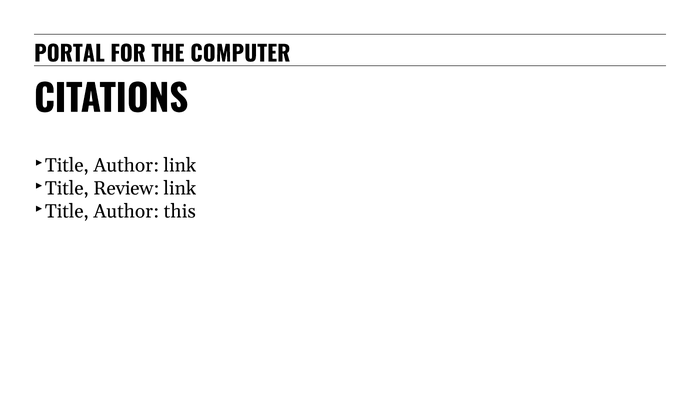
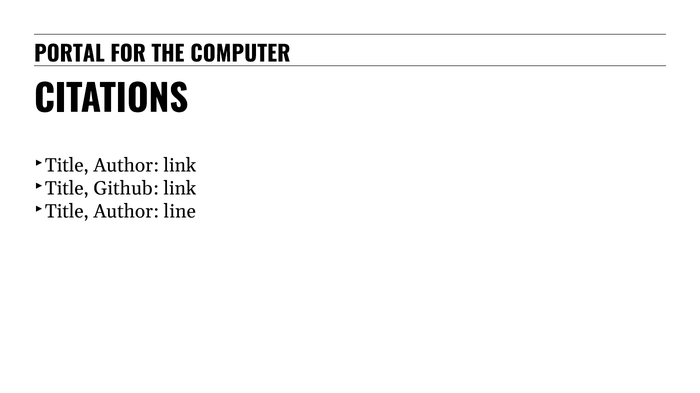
Review: Review -> Github (126, 189)
this: this -> line (180, 212)
